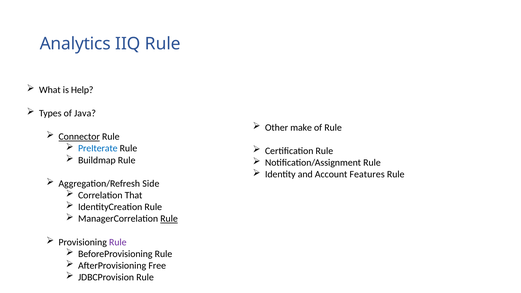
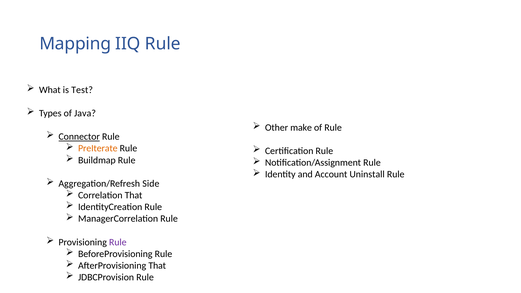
Analytics: Analytics -> Mapping (75, 44)
Help: Help -> Test (82, 90)
PreIterate colour: blue -> orange (98, 148)
Features: Features -> Uninstall (367, 174)
Rule underline: present -> none (169, 219)
AfterProvisioning Free: Free -> That (157, 266)
